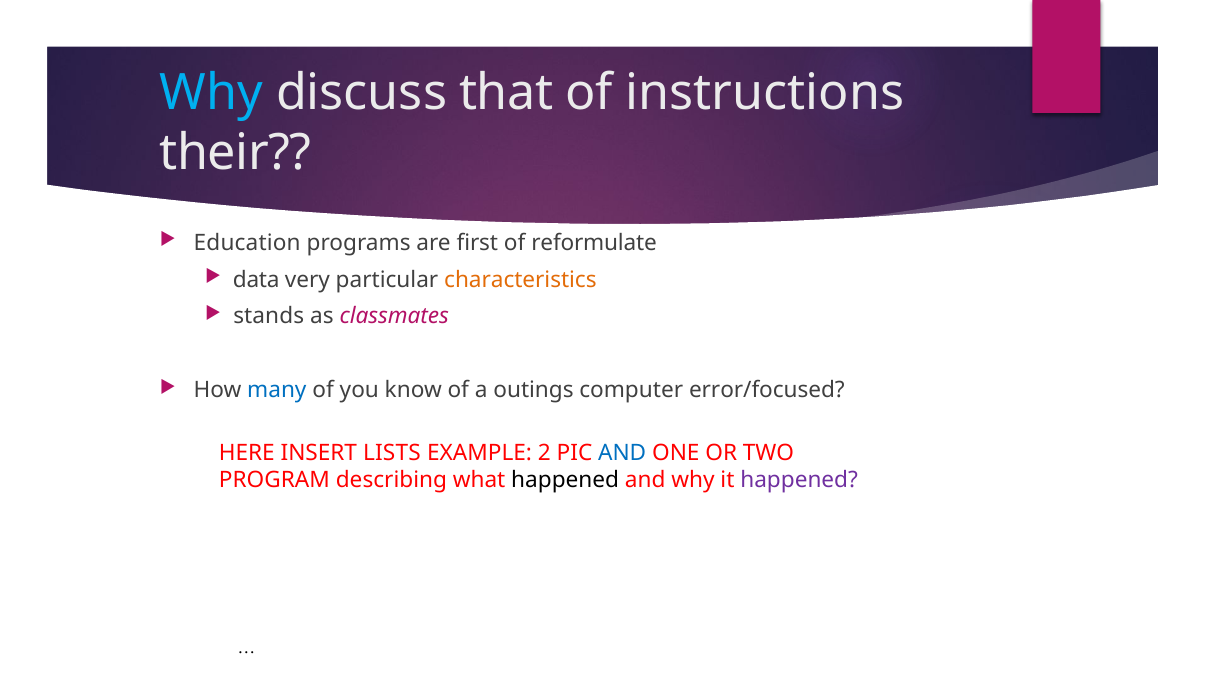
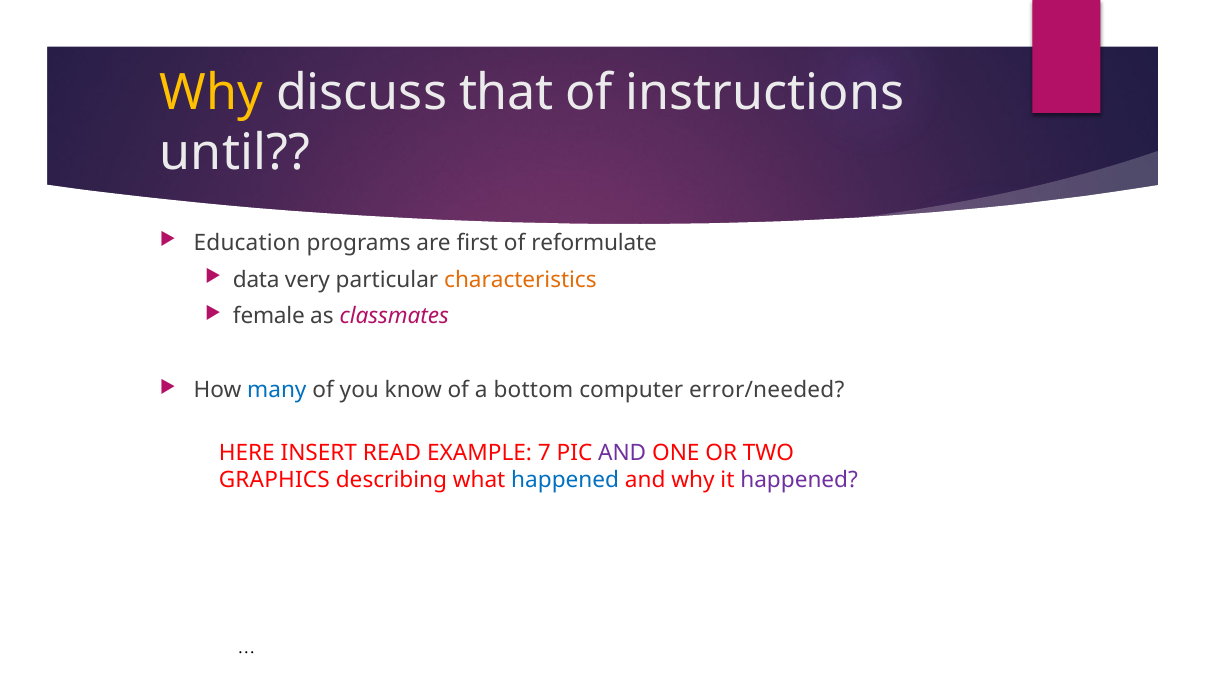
Why colour: light blue -> yellow (211, 93)
their: their -> until (235, 153)
stands: stands -> female (269, 317)
outings: outings -> bottom (533, 391)
error/focused: error/focused -> error/needed (767, 391)
LISTS: LISTS -> READ (392, 453)
2: 2 -> 7 (544, 453)
AND colour: blue -> purple (622, 453)
PROGRAM: PROGRAM -> GRAPHICS (274, 480)
happened colour: black -> blue (565, 480)
